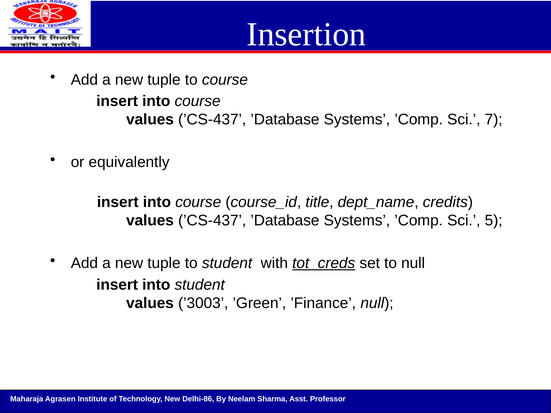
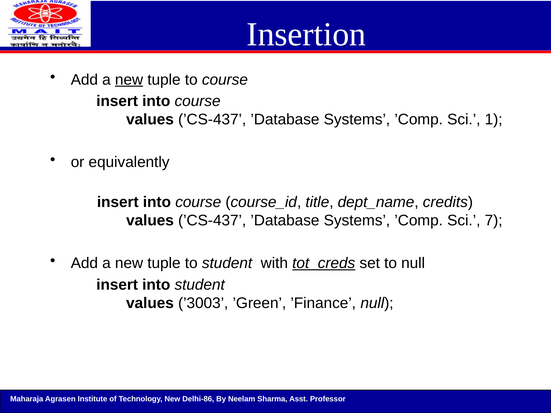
new underline: none -> present (129, 80)
7: 7 -> 1 (494, 120)
5: 5 -> 7 (494, 221)
